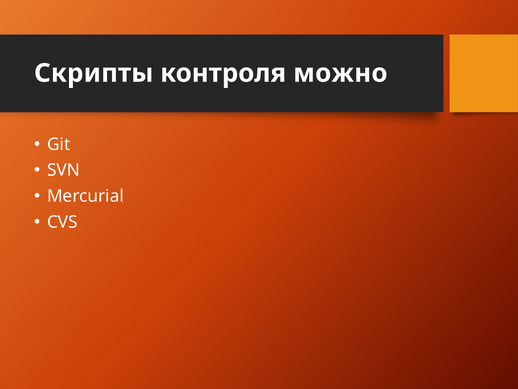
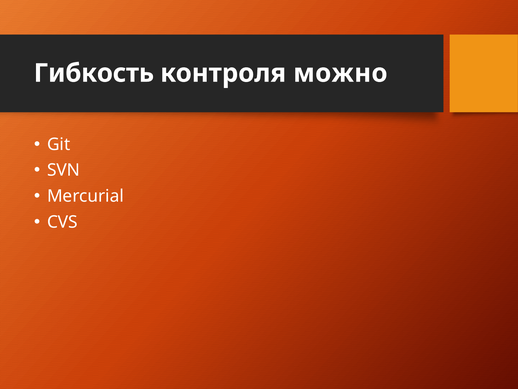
Скрипты: Скрипты -> Гибкость (94, 73)
